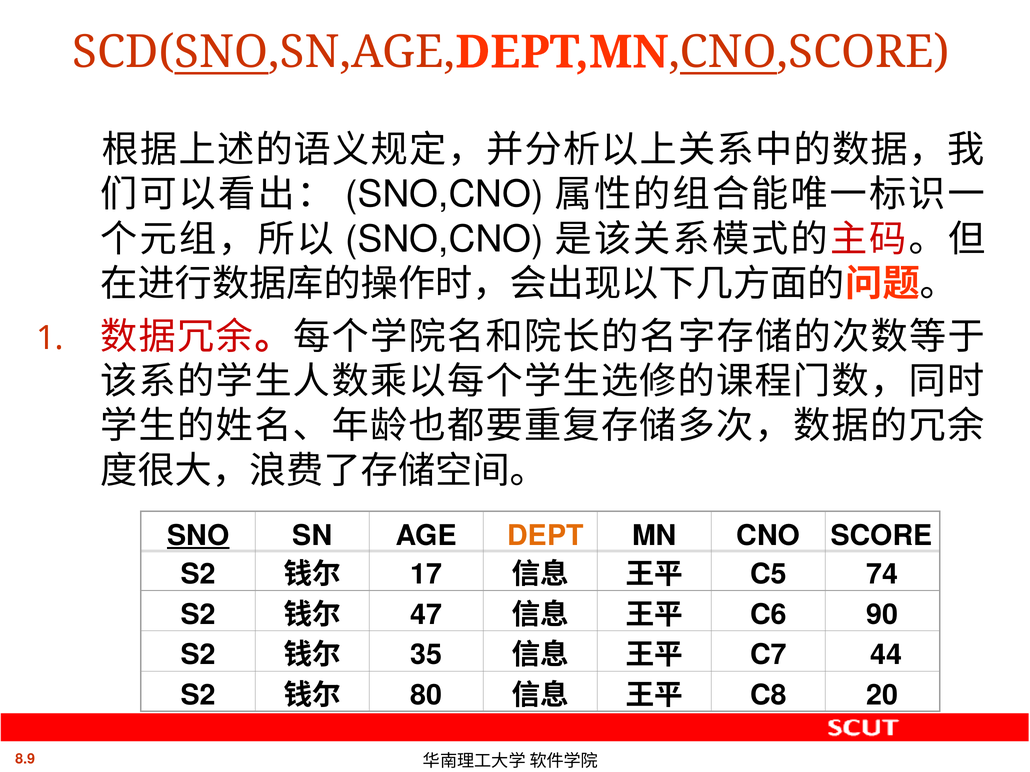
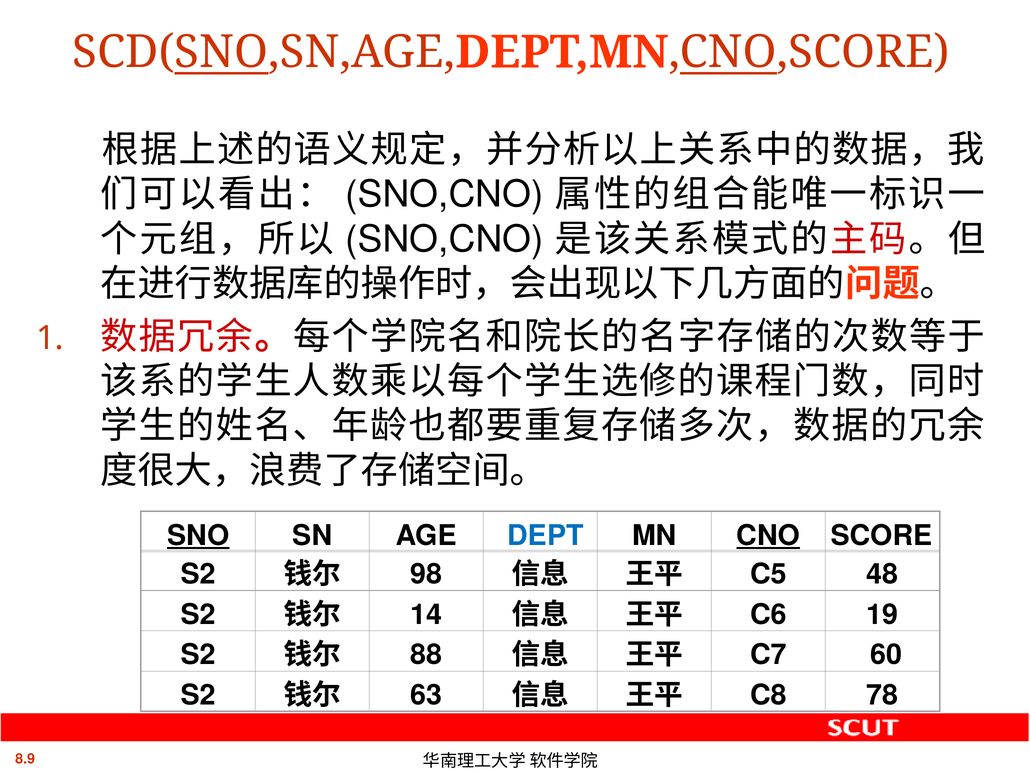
DEPT colour: orange -> blue (545, 536)
CNO underline: none -> present (768, 536)
17: 17 -> 98 (426, 575)
74: 74 -> 48 (882, 575)
47: 47 -> 14 (426, 615)
90: 90 -> 19 (882, 615)
35: 35 -> 88 (426, 655)
44: 44 -> 60 (886, 655)
80: 80 -> 63 (426, 696)
20: 20 -> 78 (882, 696)
